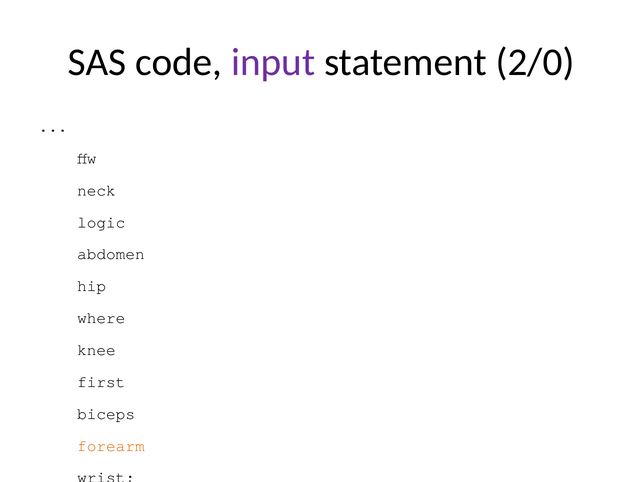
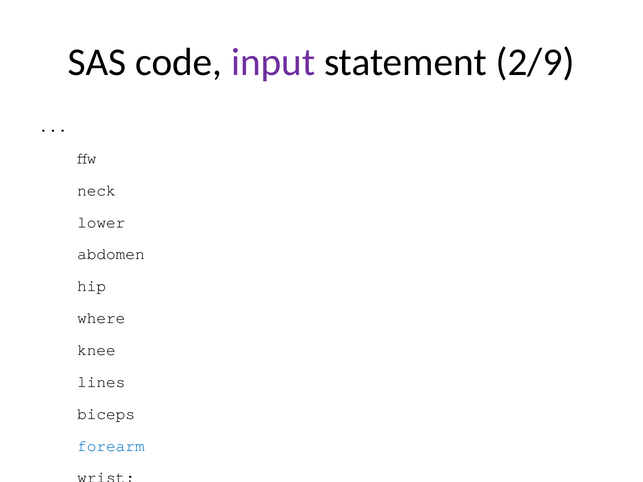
2/0: 2/0 -> 2/9 (535, 62)
logic: logic -> lower (101, 222)
first: first -> lines (101, 382)
forearm colour: orange -> blue (111, 446)
